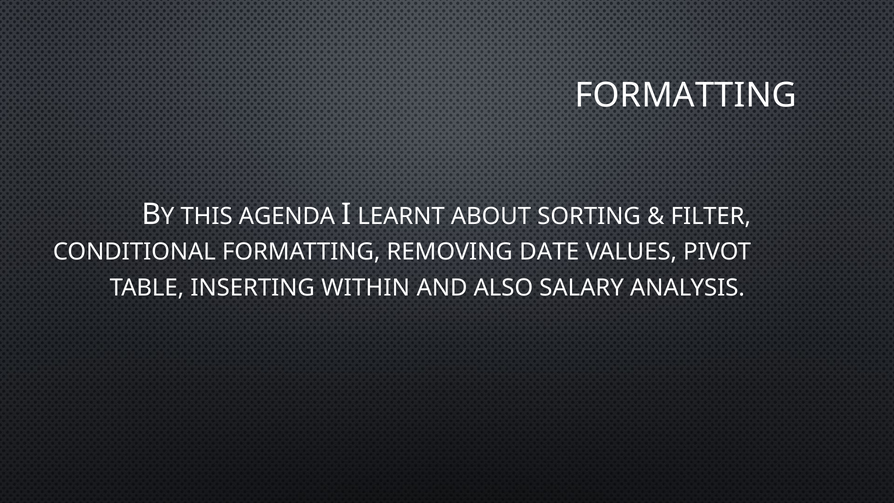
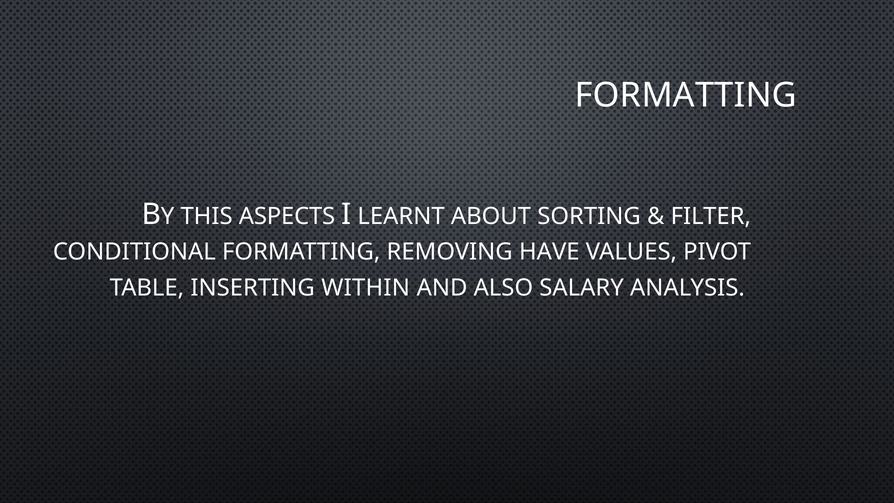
AGENDA: AGENDA -> ASPECTS (287, 216)
DATE: DATE -> HAVE (549, 252)
